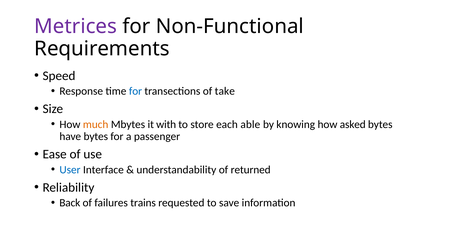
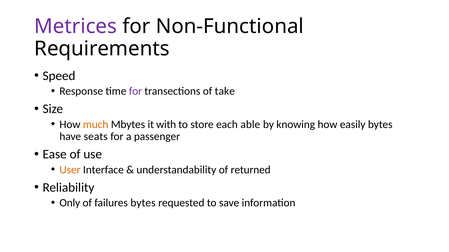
for colour: blue -> purple (135, 91)
asked: asked -> easily (353, 125)
have bytes: bytes -> seats (96, 137)
User colour: blue -> orange (70, 170)
Back: Back -> Only (70, 203)
failures trains: trains -> bytes (143, 203)
